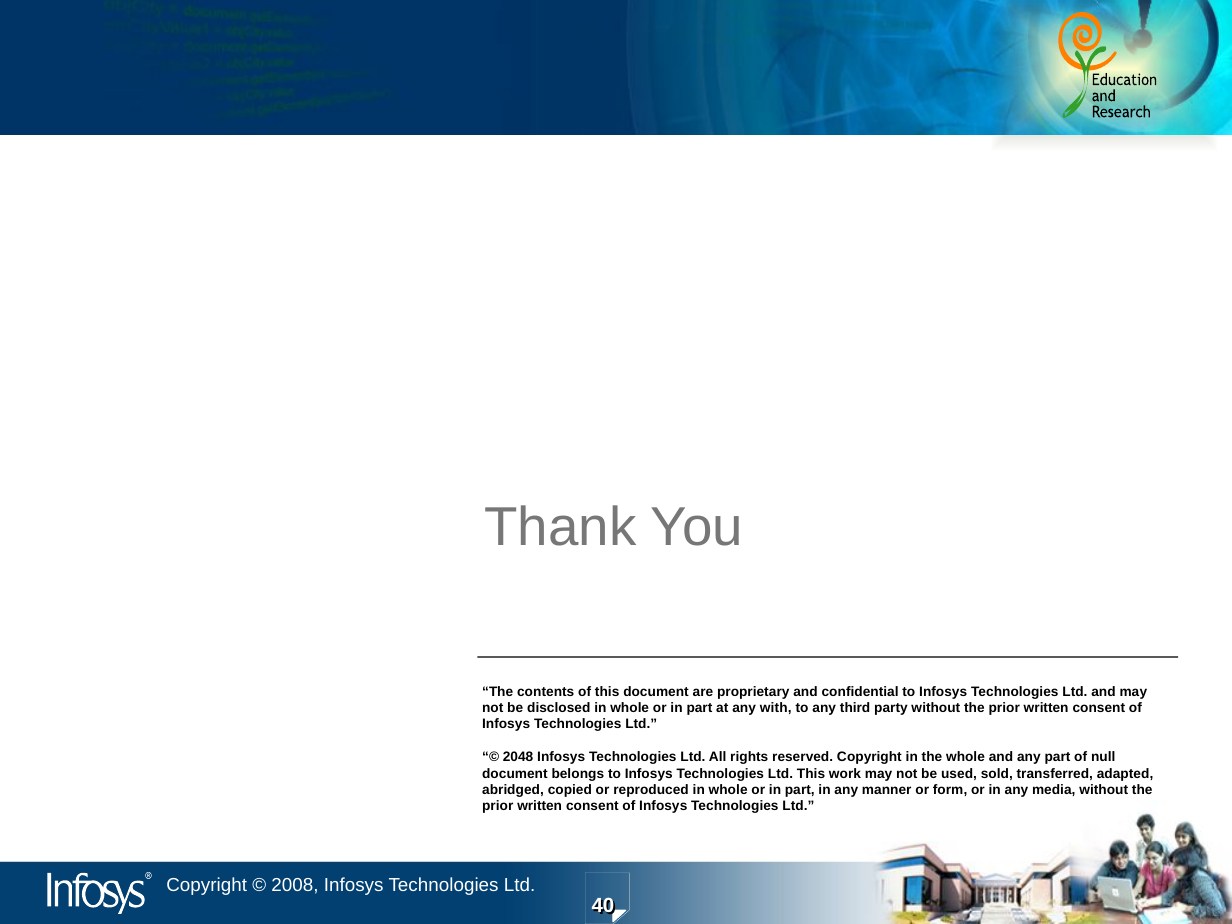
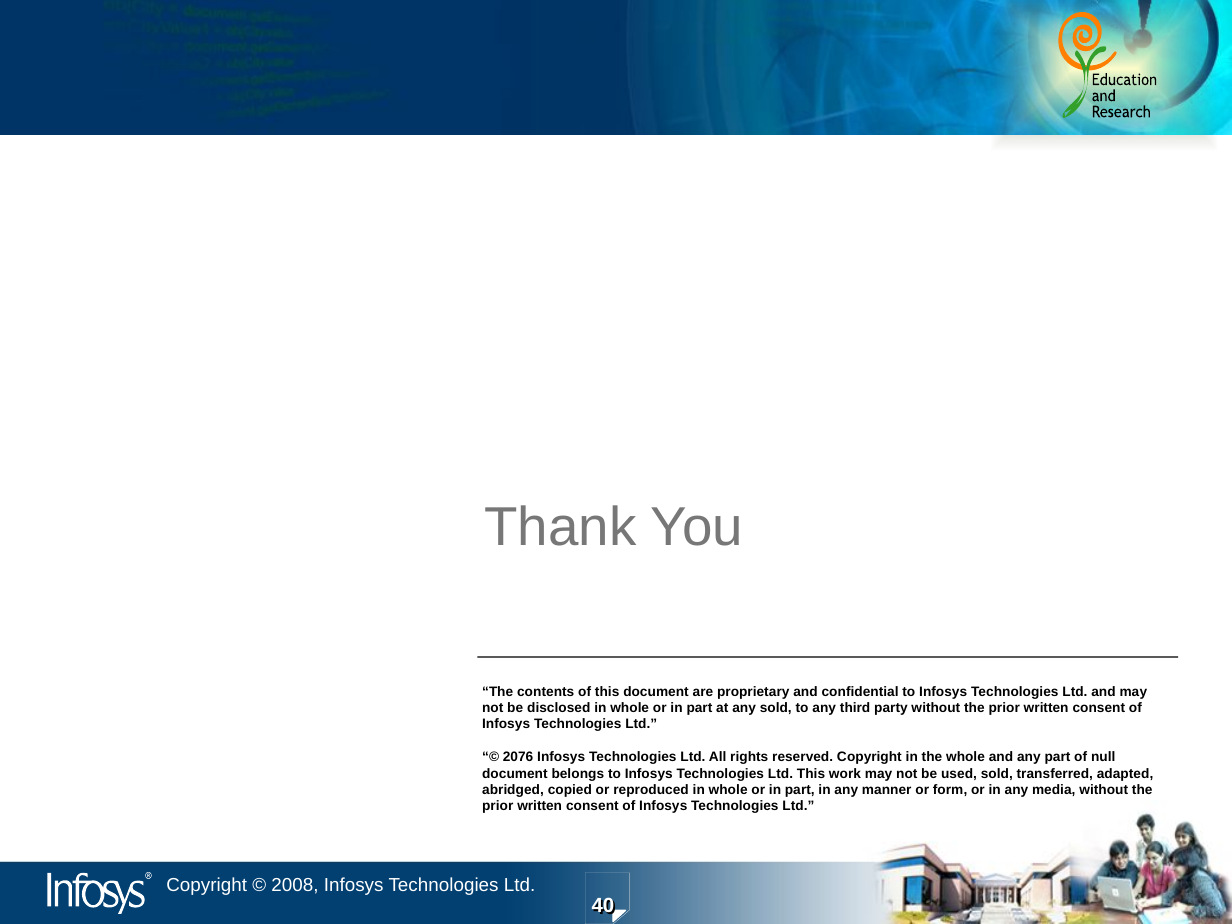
any with: with -> sold (776, 708)
2048: 2048 -> 2076 (518, 757)
